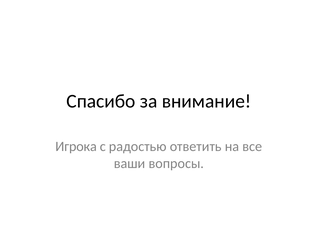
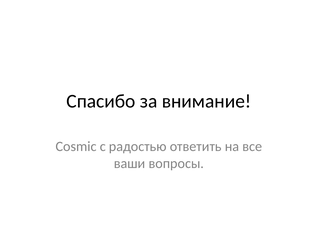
Игрока: Игрока -> Cosmic (76, 146)
